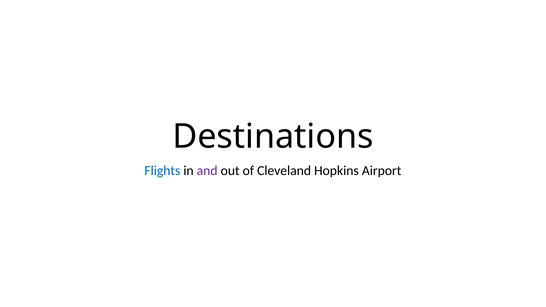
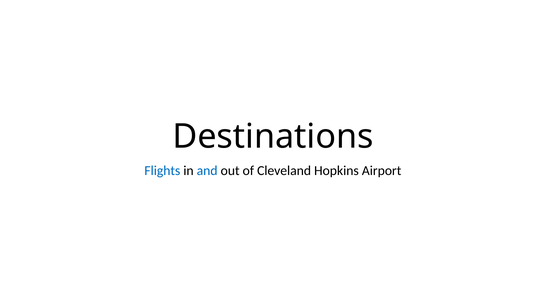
and colour: purple -> blue (207, 171)
